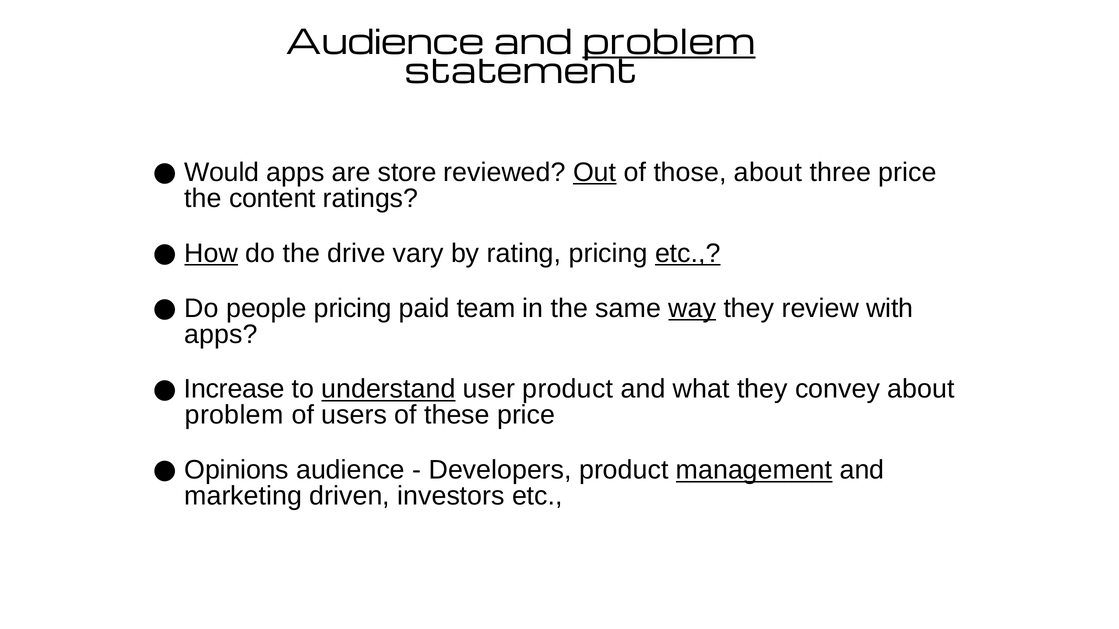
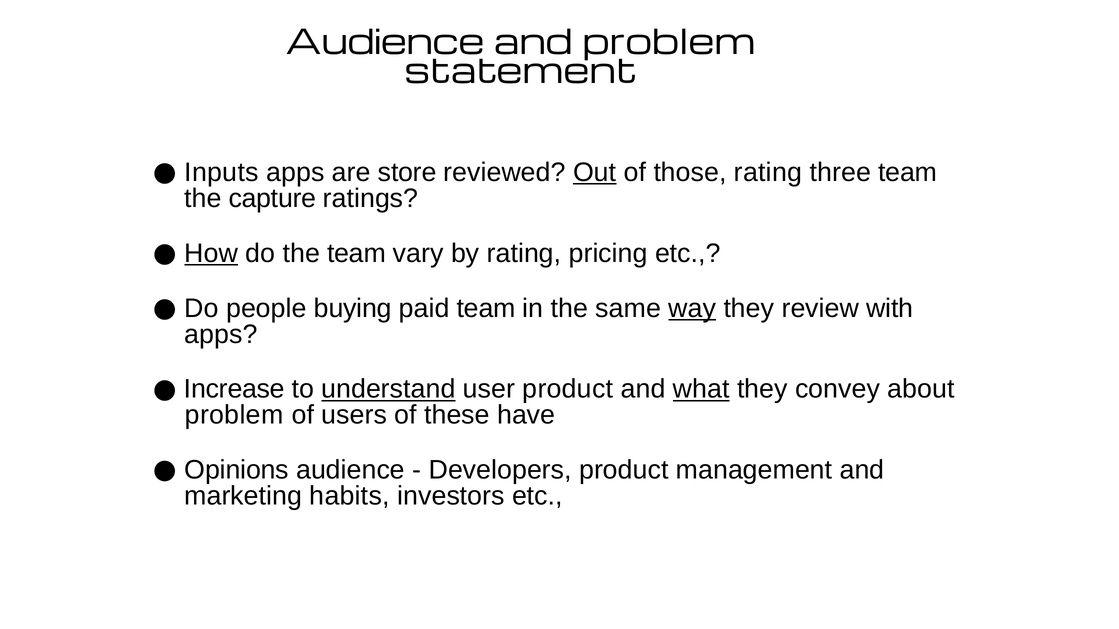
problem underline: present -> none (669, 43)
Would: Would -> Inputs (221, 172)
those about: about -> rating (768, 172)
three price: price -> team (908, 172)
content: content -> capture (272, 199)
the drive: drive -> team (357, 253)
etc underline: present -> none (688, 253)
people pricing: pricing -> buying (353, 308)
what underline: none -> present (701, 389)
these price: price -> have (526, 415)
management underline: present -> none (754, 470)
driven: driven -> habits (350, 496)
